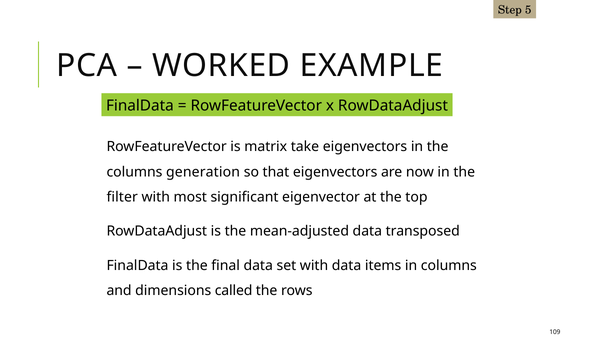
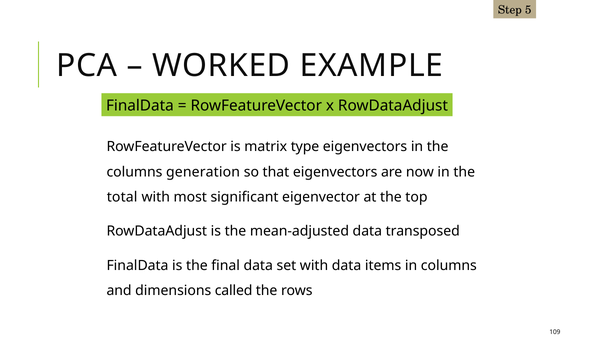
take: take -> type (305, 147)
filter: filter -> total (122, 197)
